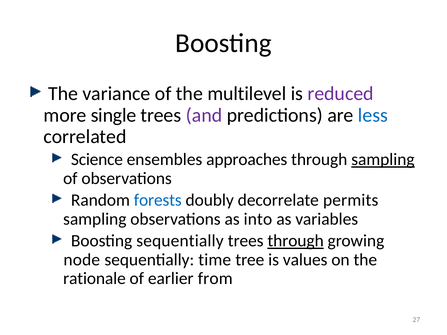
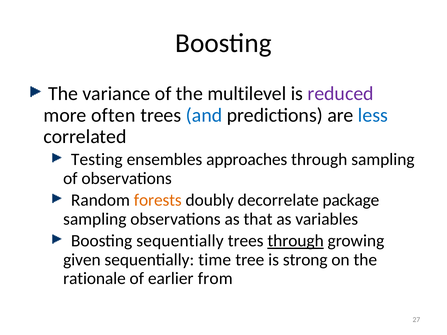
single: single -> often (113, 115)
and colour: purple -> blue (204, 115)
Science: Science -> Testing (97, 160)
sampling underline: present -> none (383, 160)
forests colour: blue -> orange (158, 200)
permits: permits -> package (351, 200)
into: into -> that (258, 219)
node: node -> given (82, 260)
values: values -> strong (305, 260)
